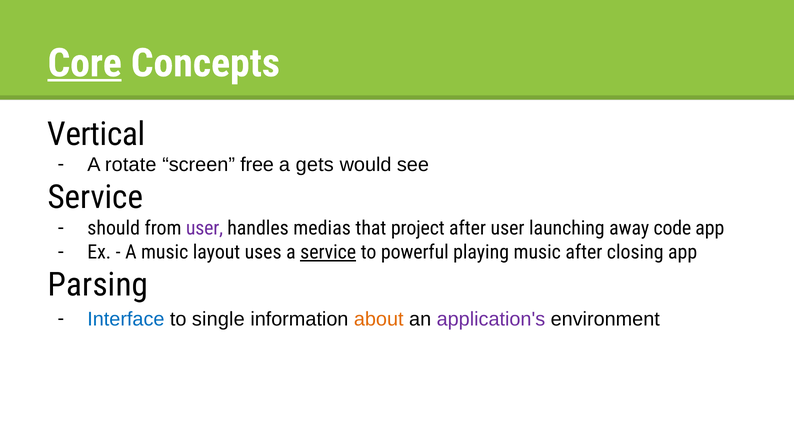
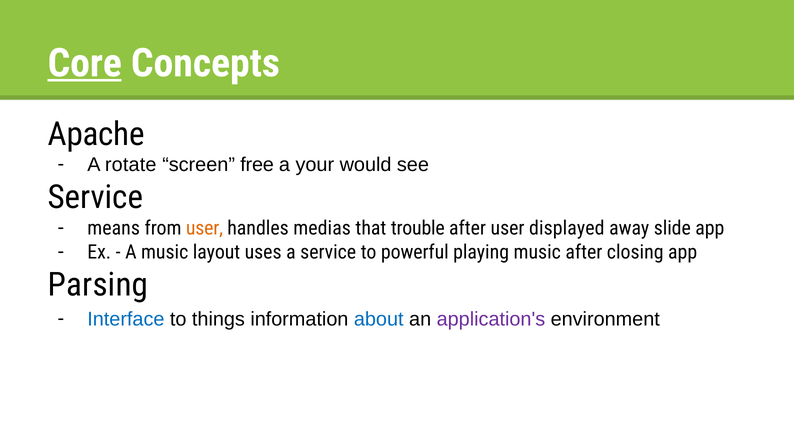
Vertical: Vertical -> Apache (96, 134)
gets: gets -> your (315, 165)
should: should -> means (114, 229)
user colour: purple -> orange (205, 229)
project: project -> trouble (418, 229)
launching: launching -> displayed (567, 229)
code: code -> slide (672, 229)
service underline: present -> none (328, 252)
single: single -> things (218, 320)
about colour: orange -> blue (379, 320)
